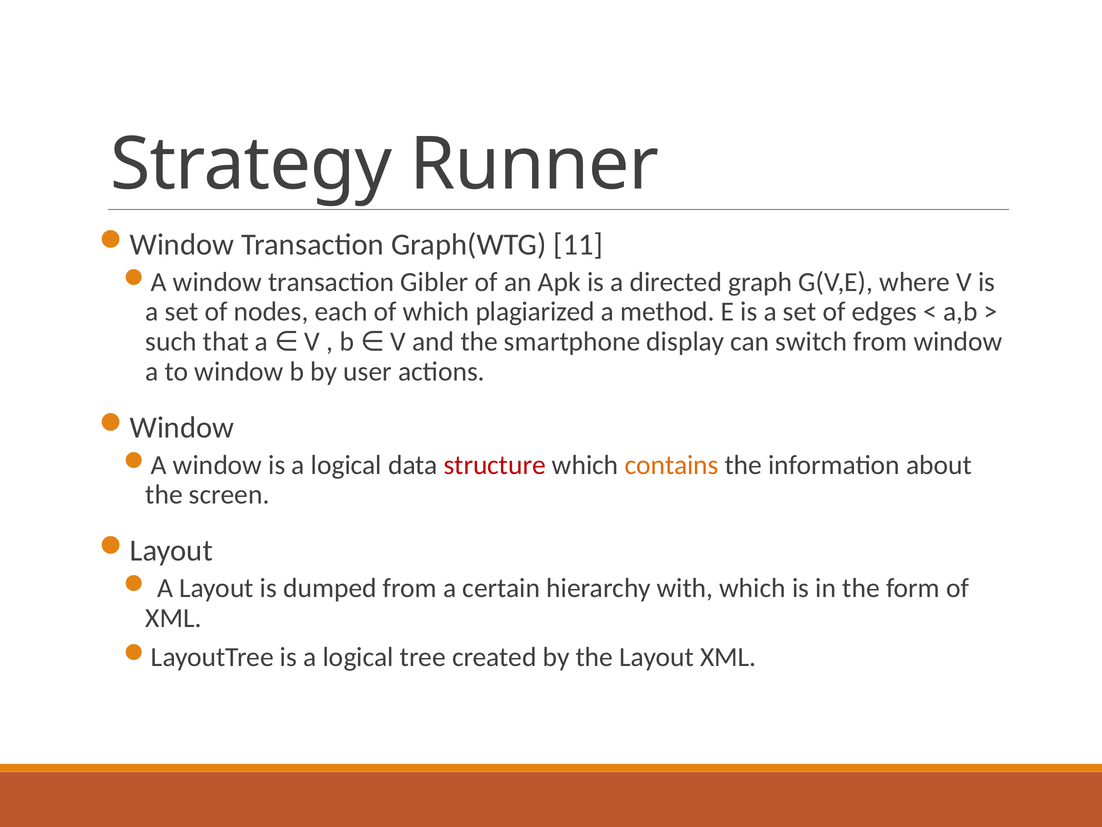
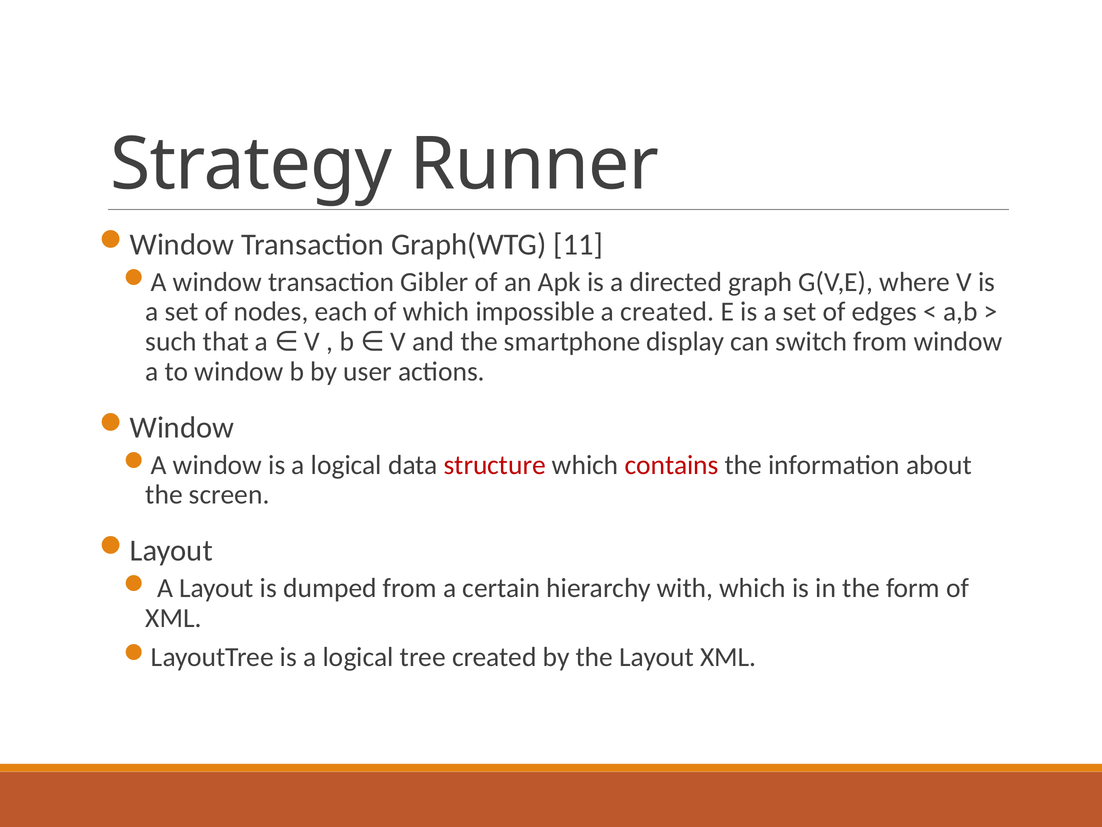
plagiarized: plagiarized -> impossible (535, 312)
a method: method -> created (667, 312)
contains colour: orange -> red (672, 465)
